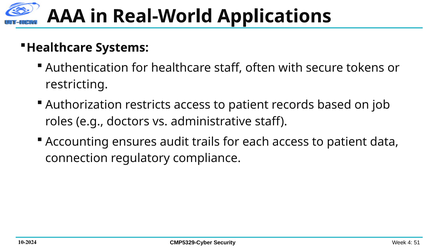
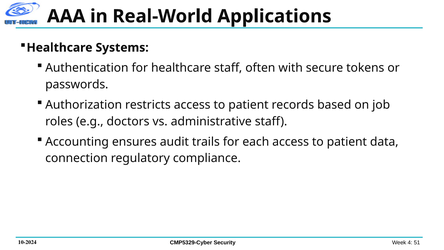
restricting: restricting -> passwords (77, 84)
